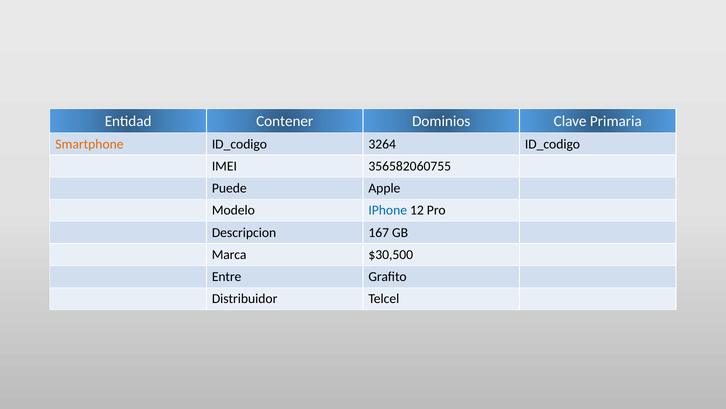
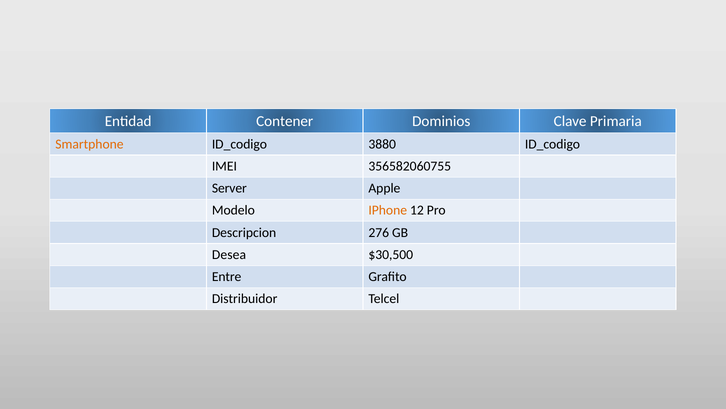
3264: 3264 -> 3880 (382, 144)
Puede: Puede -> Server (229, 188)
IPhone colour: blue -> orange (388, 210)
167: 167 -> 276 (379, 232)
Marca: Marca -> Desea (229, 254)
